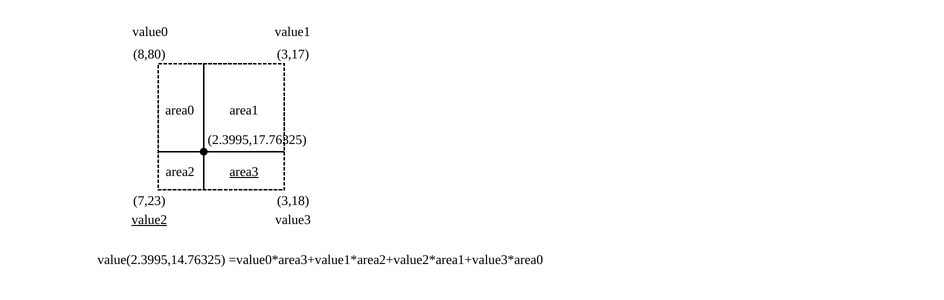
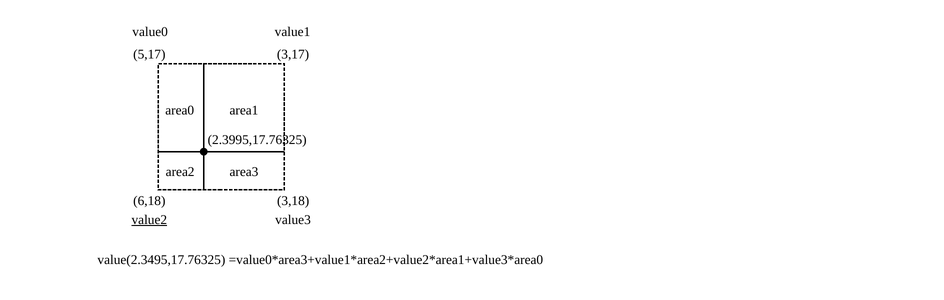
8,80: 8,80 -> 5,17 (149, 55)
area3 underline: present -> none (244, 172)
7,23: 7,23 -> 6,18 (149, 201)
value(2.3995,14.76325: value(2.3995,14.76325 -> value(2.3495,17.76325 (161, 260)
